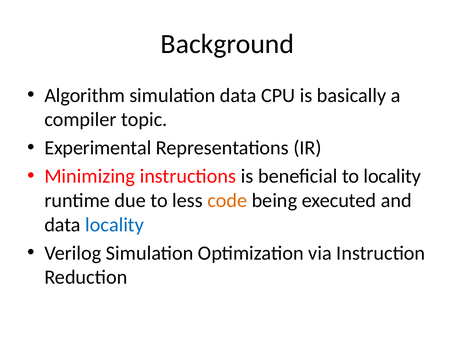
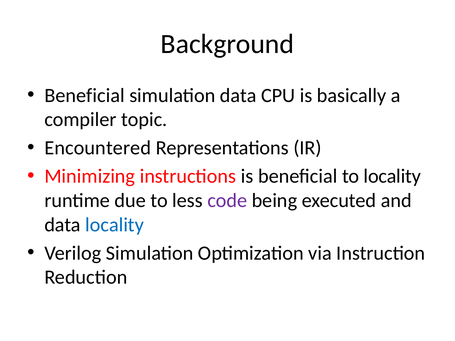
Algorithm: Algorithm -> Beneficial (85, 95)
Experimental: Experimental -> Encountered (98, 148)
code colour: orange -> purple (227, 201)
